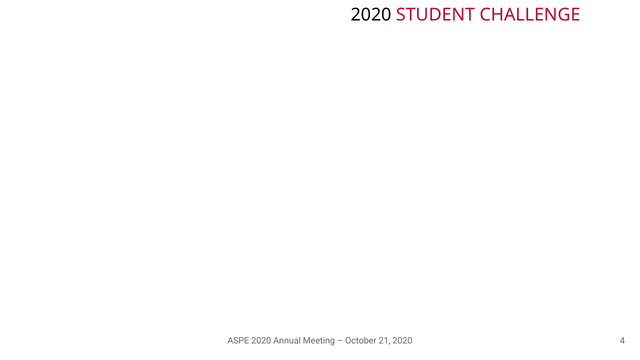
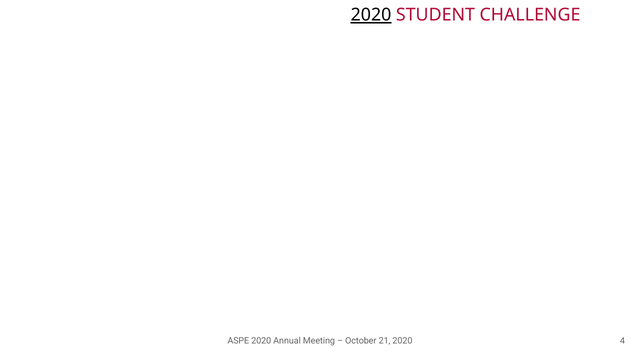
2020 underline: none -> present (371, 15)
